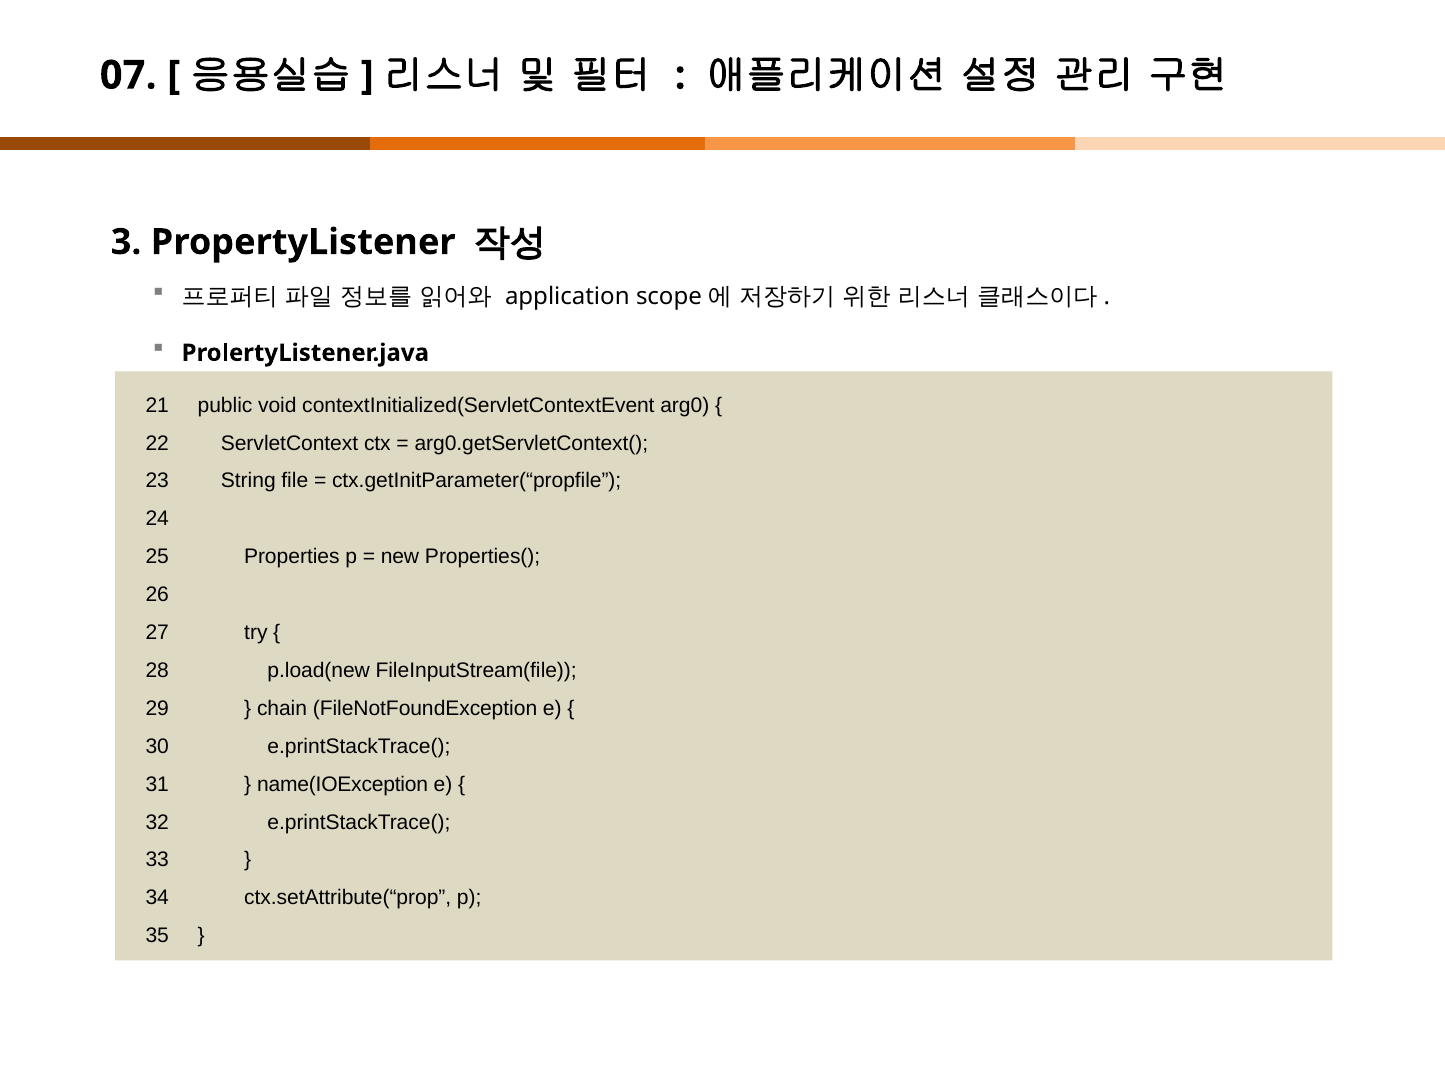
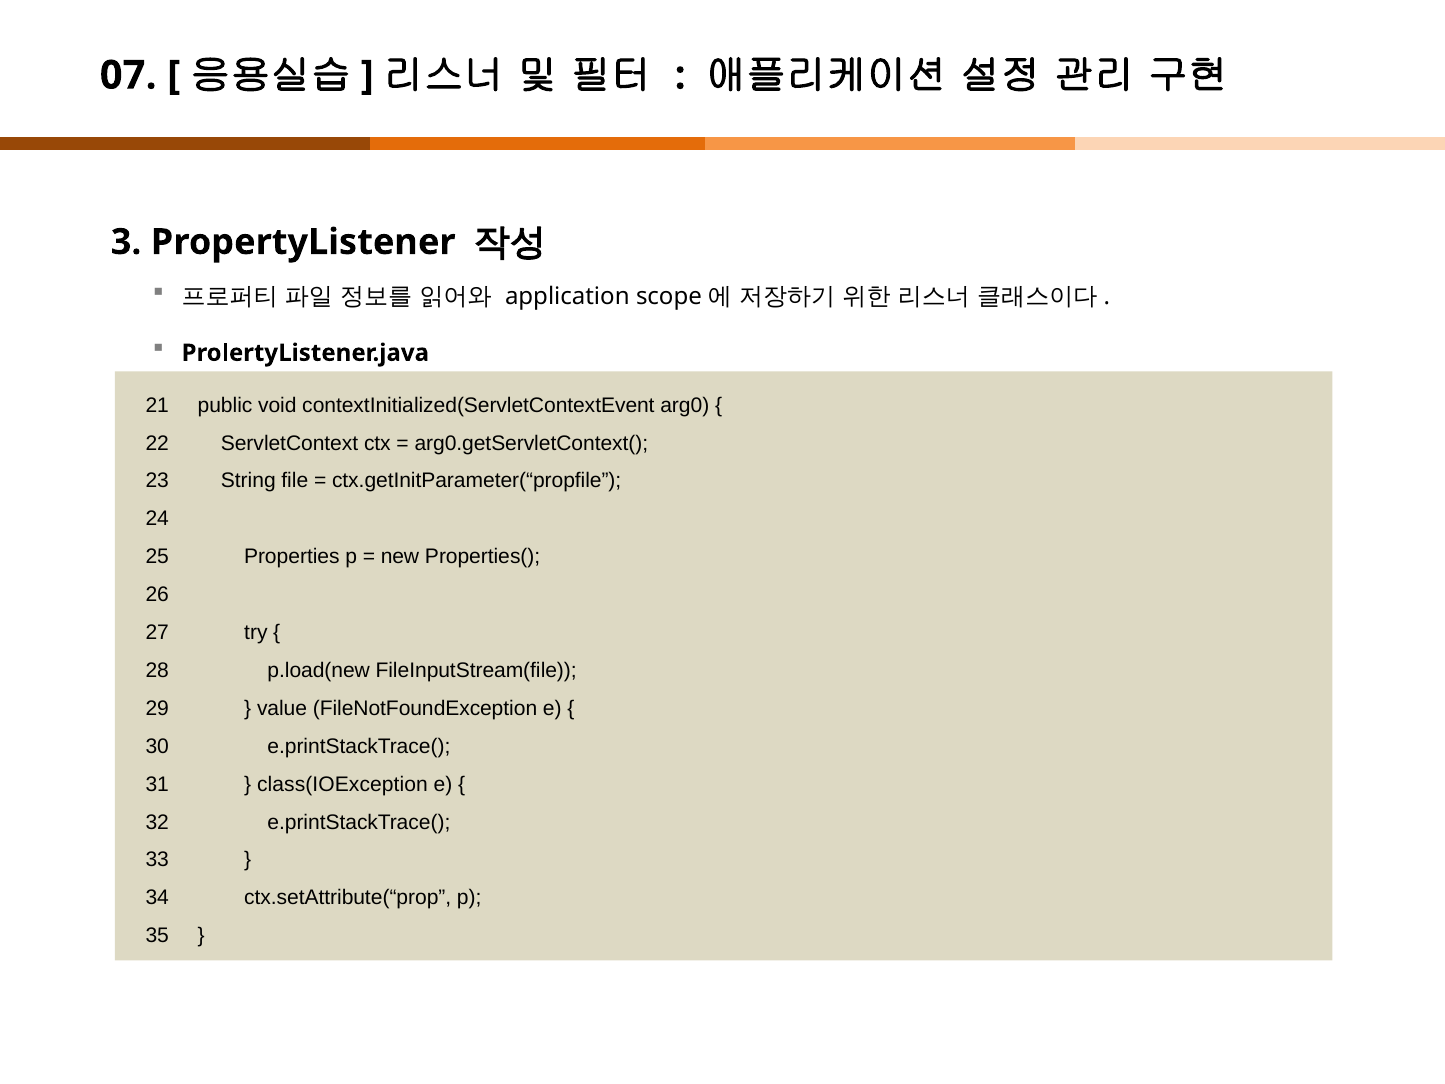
chain: chain -> value (282, 708)
name(IOException: name(IOException -> class(IOException (342, 784)
